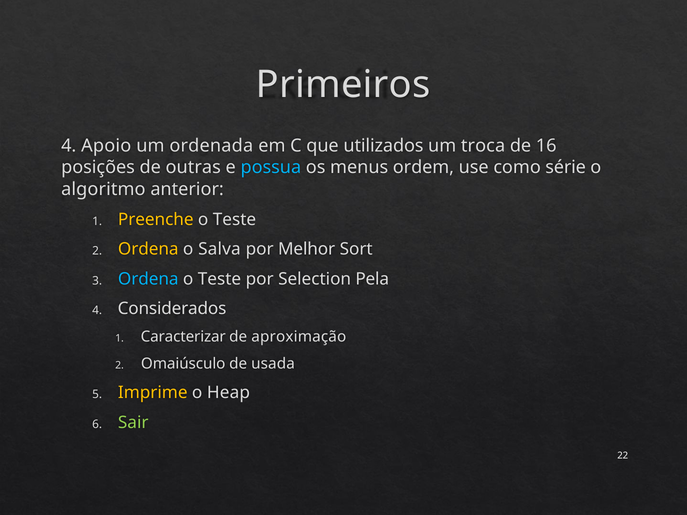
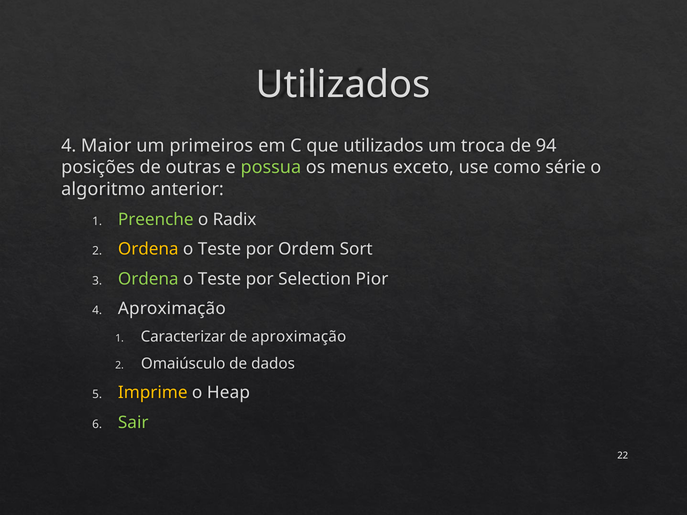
Primeiros: Primeiros -> Utilizados (343, 85)
Apoio: Apoio -> Maior (106, 146)
ordenada: ordenada -> primeiros (211, 146)
16: 16 -> 94 (546, 146)
possua colour: light blue -> light green (271, 167)
ordem: ordem -> exceto (423, 167)
Preenche colour: yellow -> light green (156, 220)
Teste: Teste -> Radix (235, 220)
Salva: Salva -> Teste (219, 249)
Melhor: Melhor -> Ordem (307, 249)
Ordena colour: light blue -> light green (148, 279)
Pela: Pela -> Pior (372, 279)
4 Considerados: Considerados -> Aproximação (172, 309)
usada: usada -> dados (273, 364)
